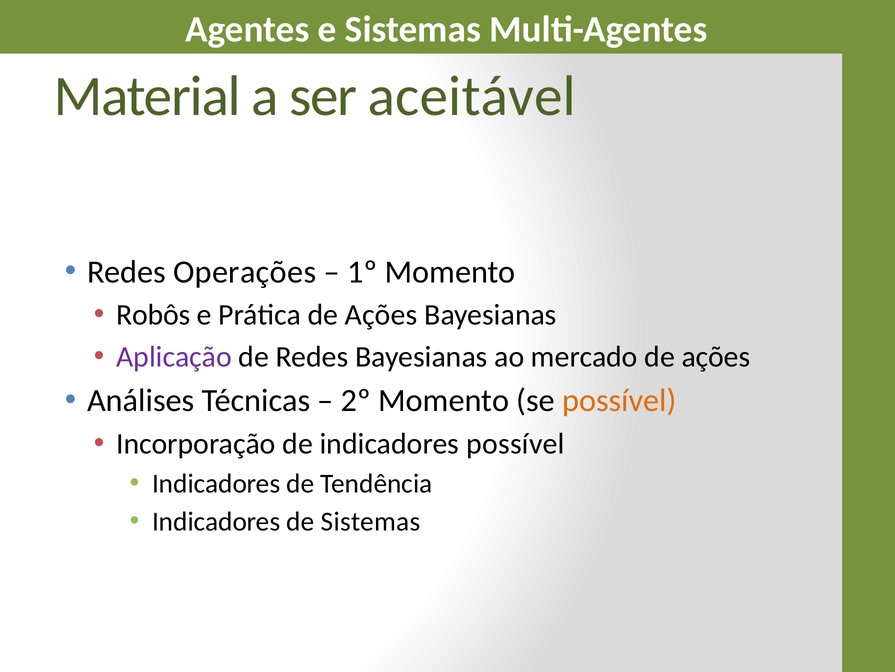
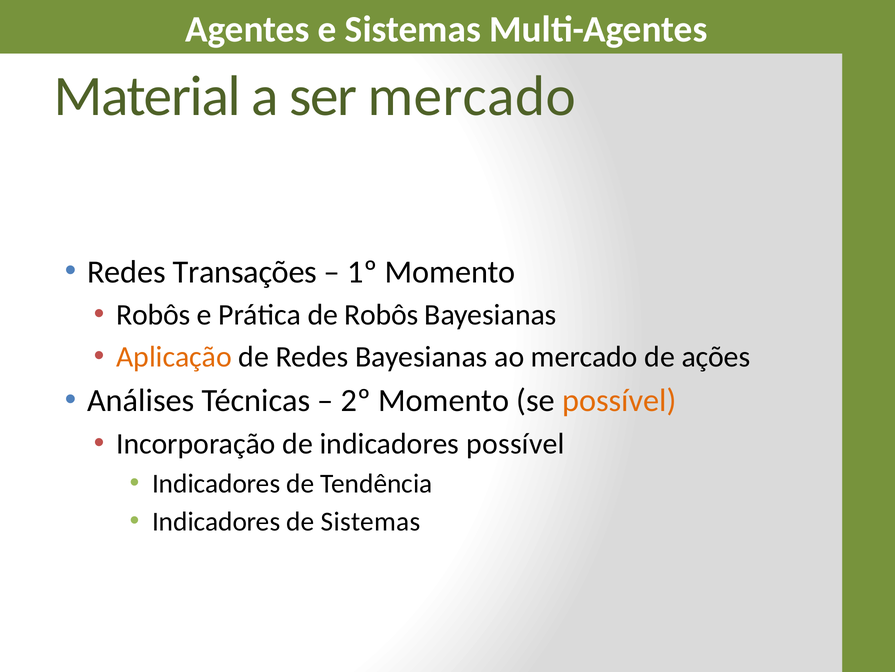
ser aceitável: aceitável -> mercado (472, 96)
Operações: Operações -> Transações (245, 272)
Prática de Ações: Ações -> Robôs (381, 315)
Aplicação colour: purple -> orange (174, 356)
